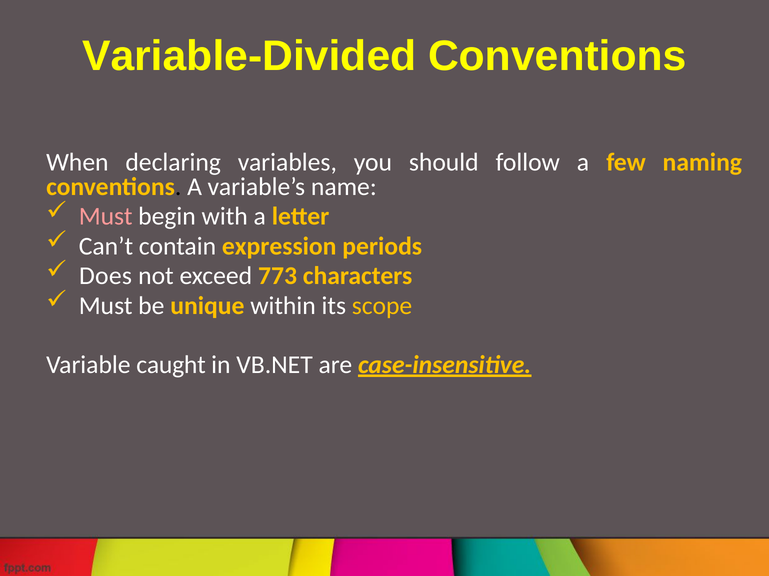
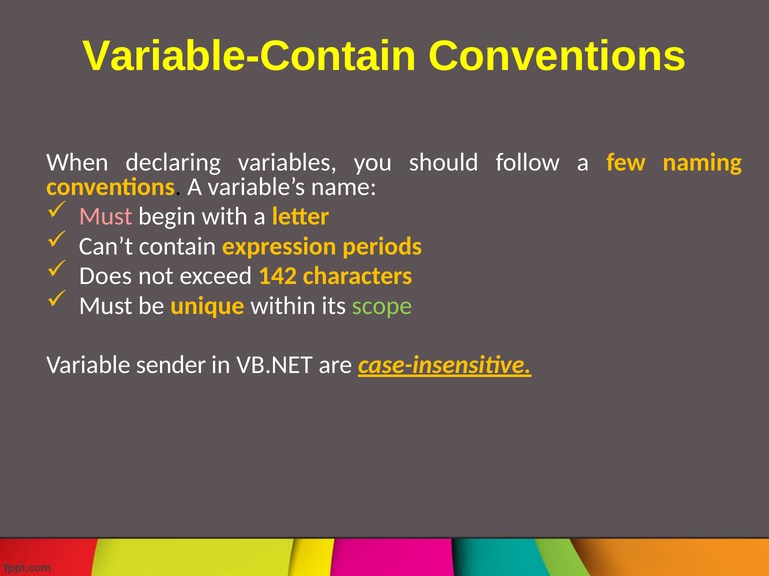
Variable-Divided: Variable-Divided -> Variable-Contain (249, 56)
773: 773 -> 142 (278, 276)
scope colour: yellow -> light green (382, 306)
caught: caught -> sender (171, 365)
